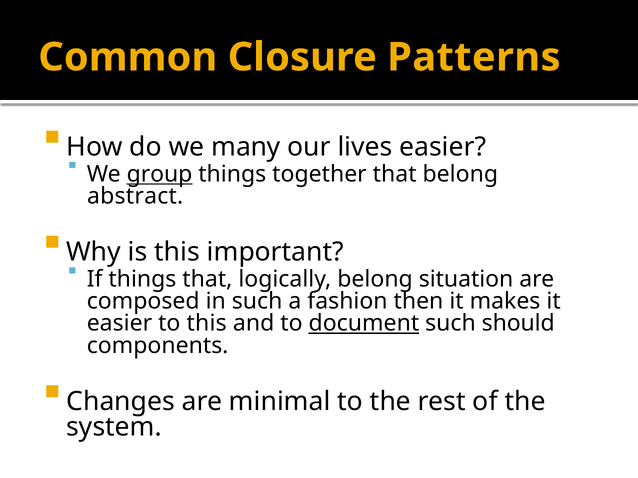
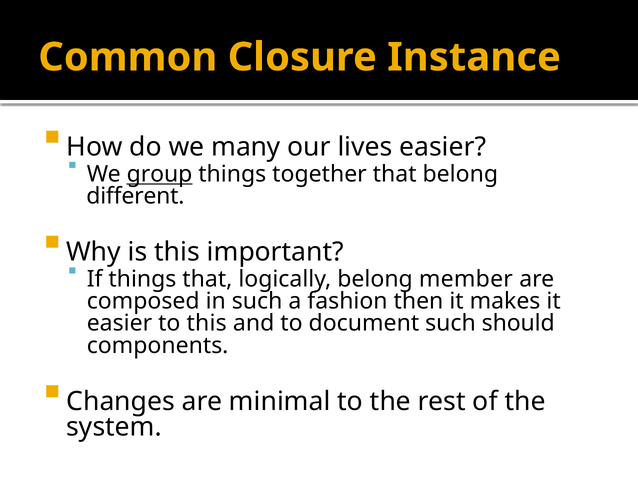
Patterns: Patterns -> Instance (474, 57)
abstract: abstract -> different (135, 196)
situation: situation -> member (466, 280)
document underline: present -> none (364, 324)
